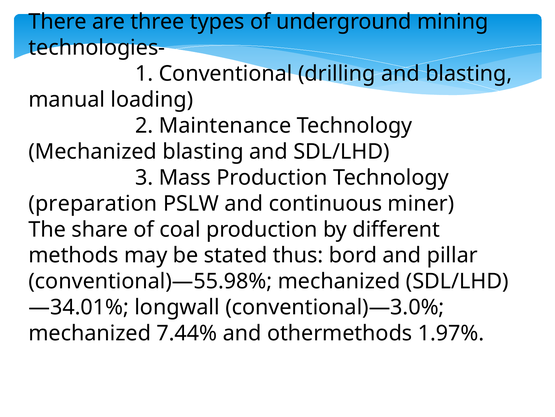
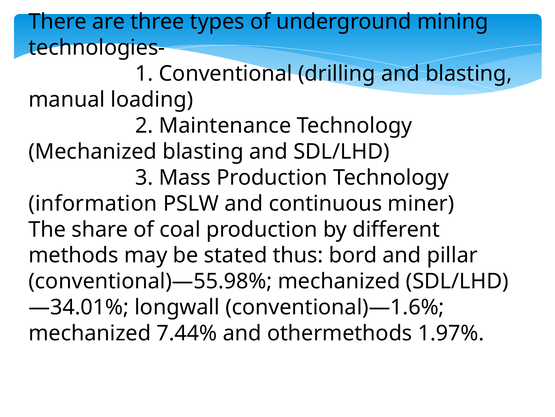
preparation: preparation -> information (93, 203)
conventional)—3.0%: conventional)—3.0% -> conventional)—1.6% (335, 307)
